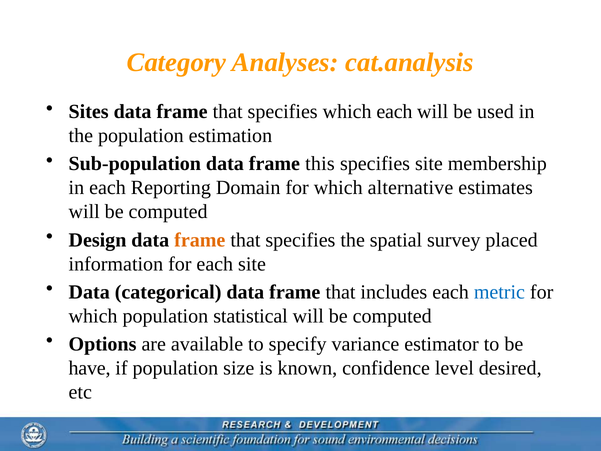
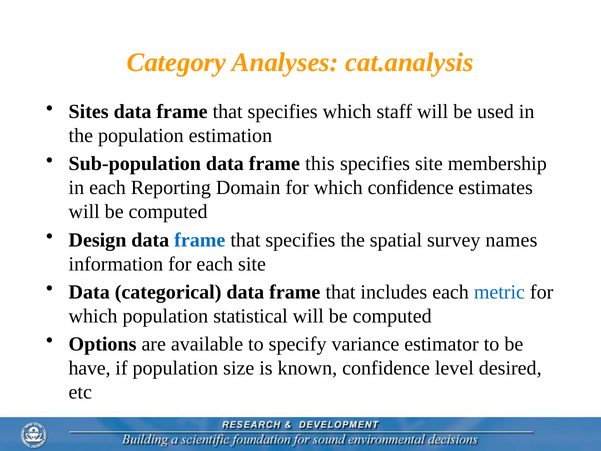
which each: each -> staff (394, 112)
which alternative: alternative -> confidence (411, 188)
frame colour: orange -> blue (200, 240)
placed: placed -> names (511, 240)
